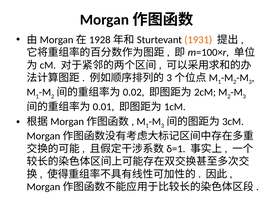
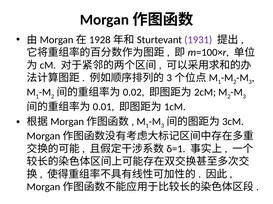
1931 colour: orange -> purple (198, 40)
